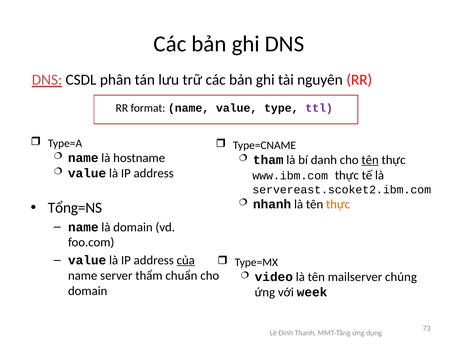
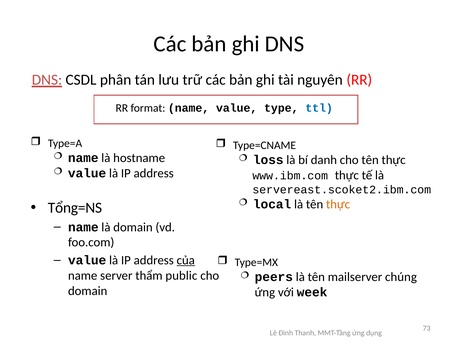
ttl colour: purple -> blue (319, 108)
tham: tham -> loss (268, 160)
tên underline: present -> none (370, 160)
nhanh: nhanh -> local (272, 204)
chuẩn: chuẩn -> public (181, 275)
video: video -> peers (274, 277)
